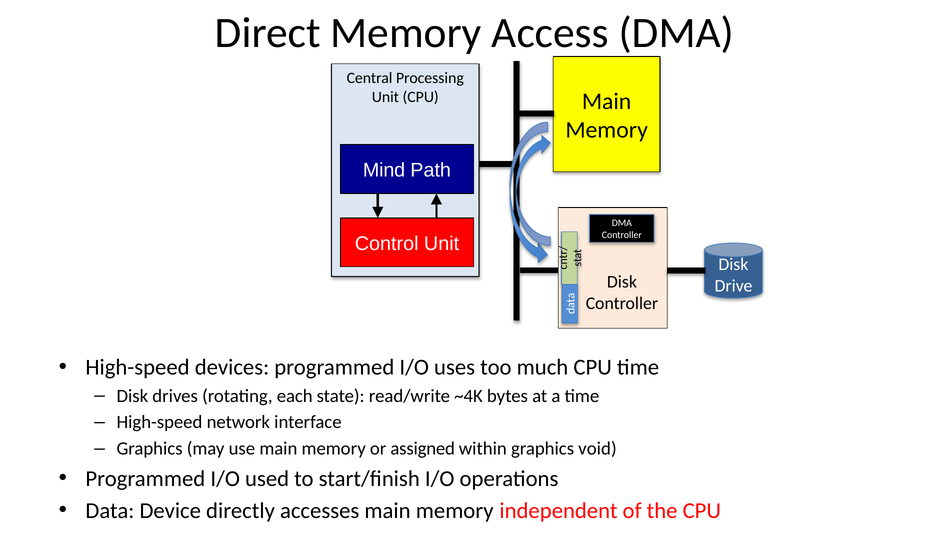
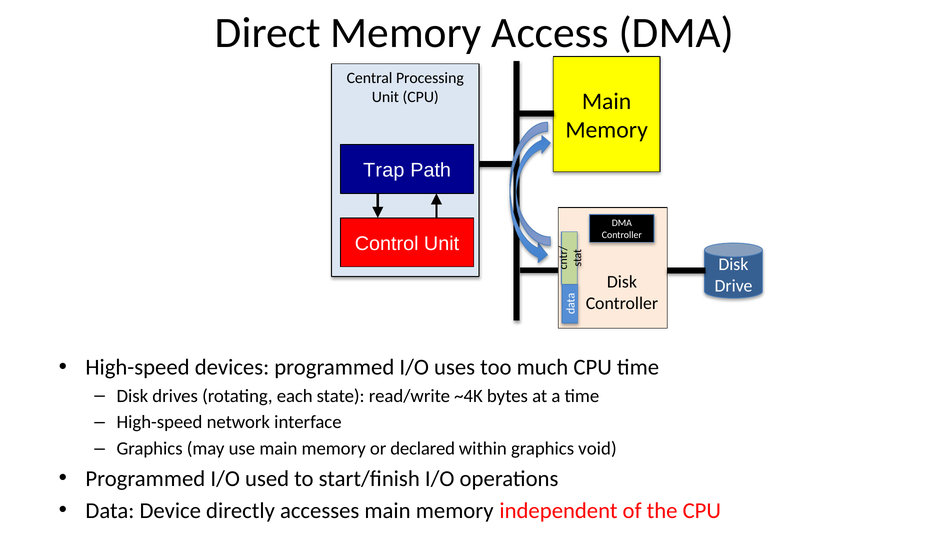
Mind: Mind -> Trap (384, 170)
assigned: assigned -> declared (423, 449)
